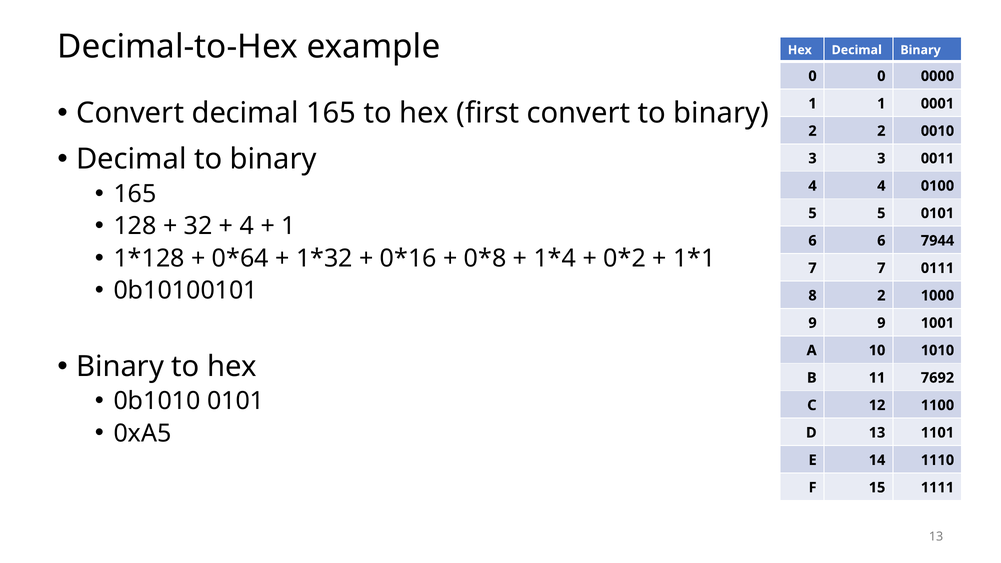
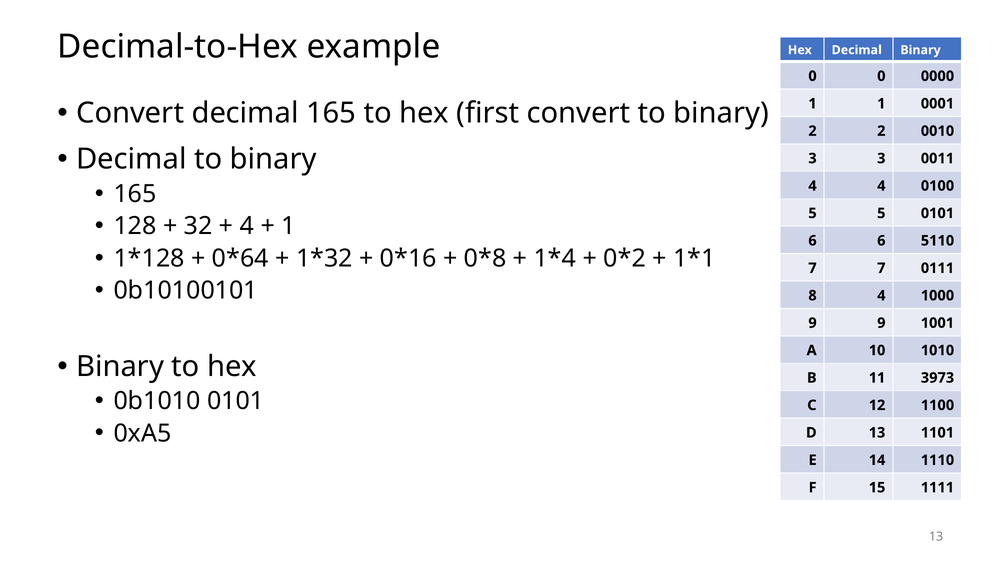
7944: 7944 -> 5110 (937, 241)
8 2: 2 -> 4 (881, 296)
7692: 7692 -> 3973 (937, 378)
